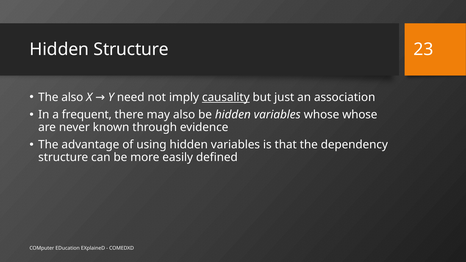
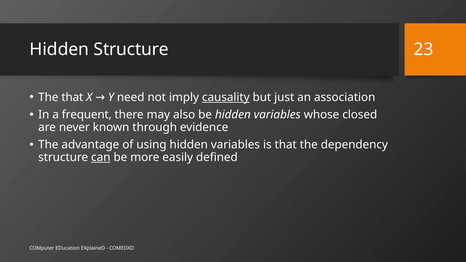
The also: also -> that (72, 97)
whose whose: whose -> closed (360, 115)
can underline: none -> present (101, 157)
